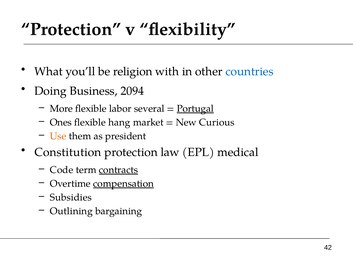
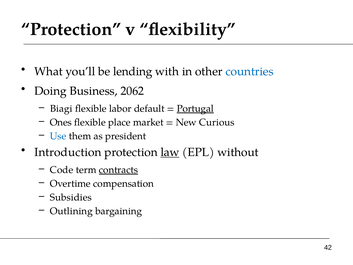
religion: religion -> lending (133, 71)
2094: 2094 -> 2062 (132, 91)
More: More -> Biagi (61, 109)
several: several -> default (149, 109)
hang: hang -> place (119, 122)
Use colour: orange -> blue (58, 136)
Constitution: Constitution -> Introduction (68, 152)
law underline: none -> present (170, 152)
medical: medical -> without (238, 152)
compensation underline: present -> none (123, 183)
